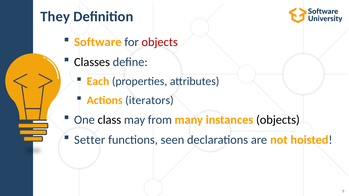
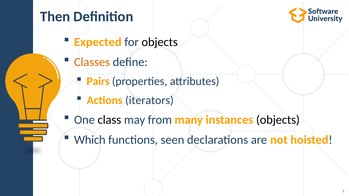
They: They -> Then (55, 17)
Software: Software -> Expected (98, 42)
objects colour: red -> black (160, 42)
Classes colour: black -> orange (92, 62)
Each: Each -> Pairs (98, 81)
Setter: Setter -> Which (90, 140)
